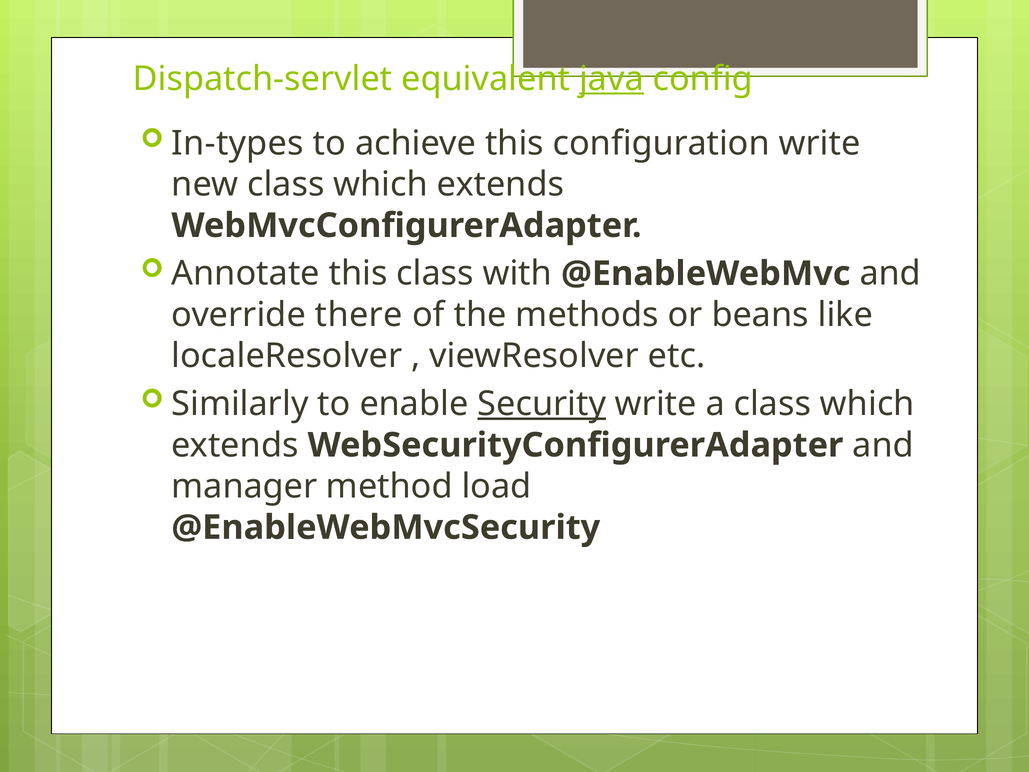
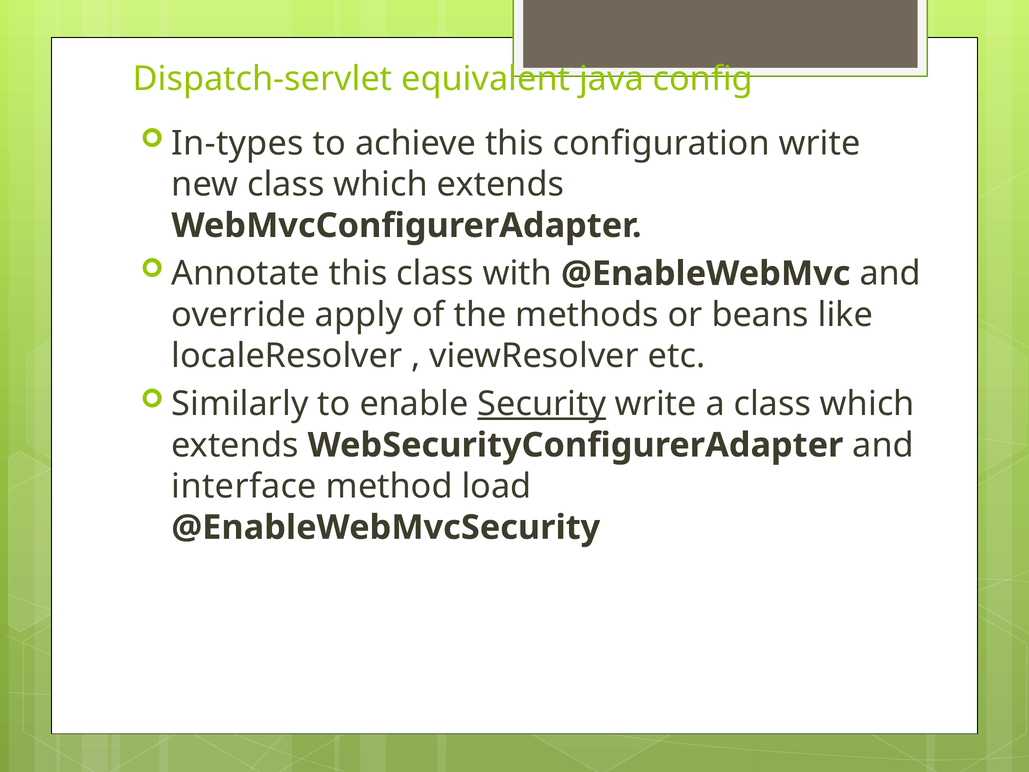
java underline: present -> none (611, 79)
there: there -> apply (359, 315)
manager: manager -> interface (244, 486)
